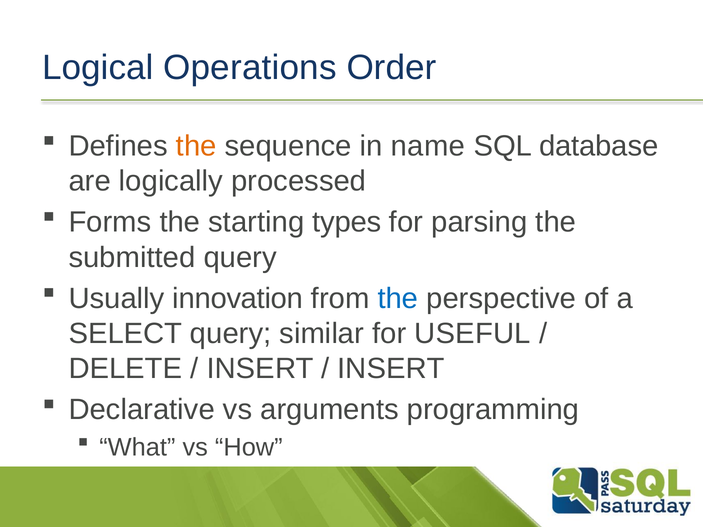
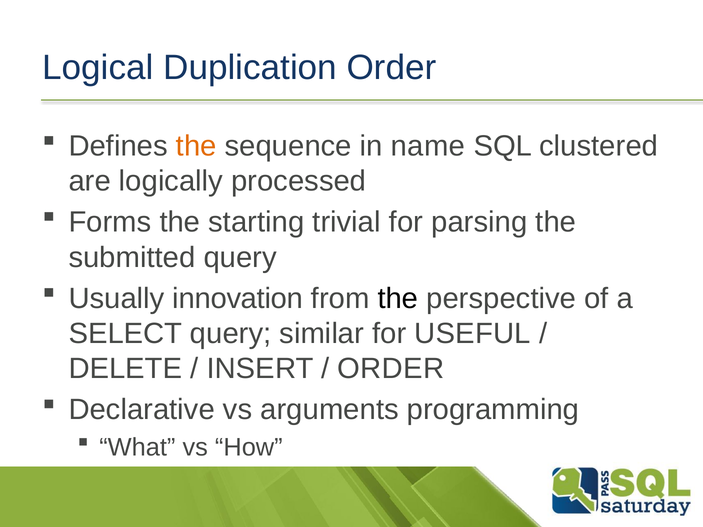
Operations: Operations -> Duplication (250, 68)
database: database -> clustered (599, 146)
types: types -> trivial (347, 222)
the colour: blue -> black (398, 298)
INSERT: INSERT -> ORDER (391, 369)
